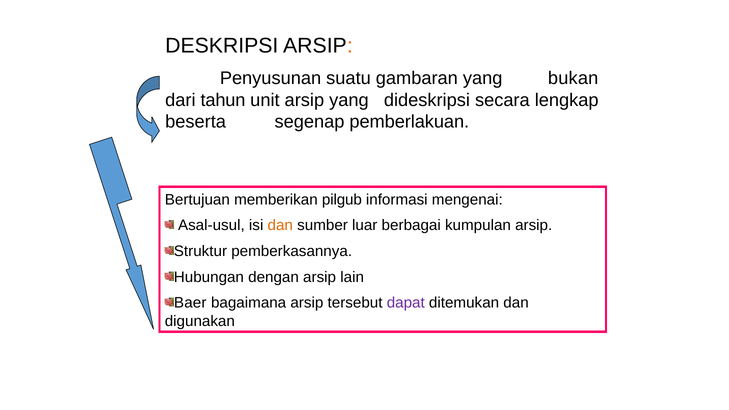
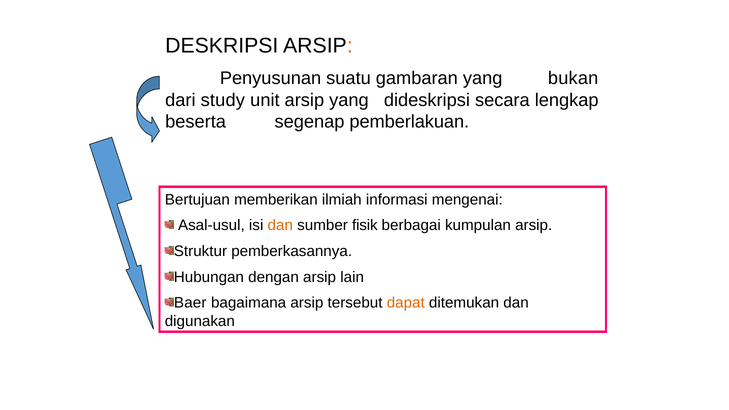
tahun: tahun -> study (223, 100)
pilgub: pilgub -> ilmiah (342, 200)
luar: luar -> fisik (365, 225)
dapat colour: purple -> orange (406, 303)
